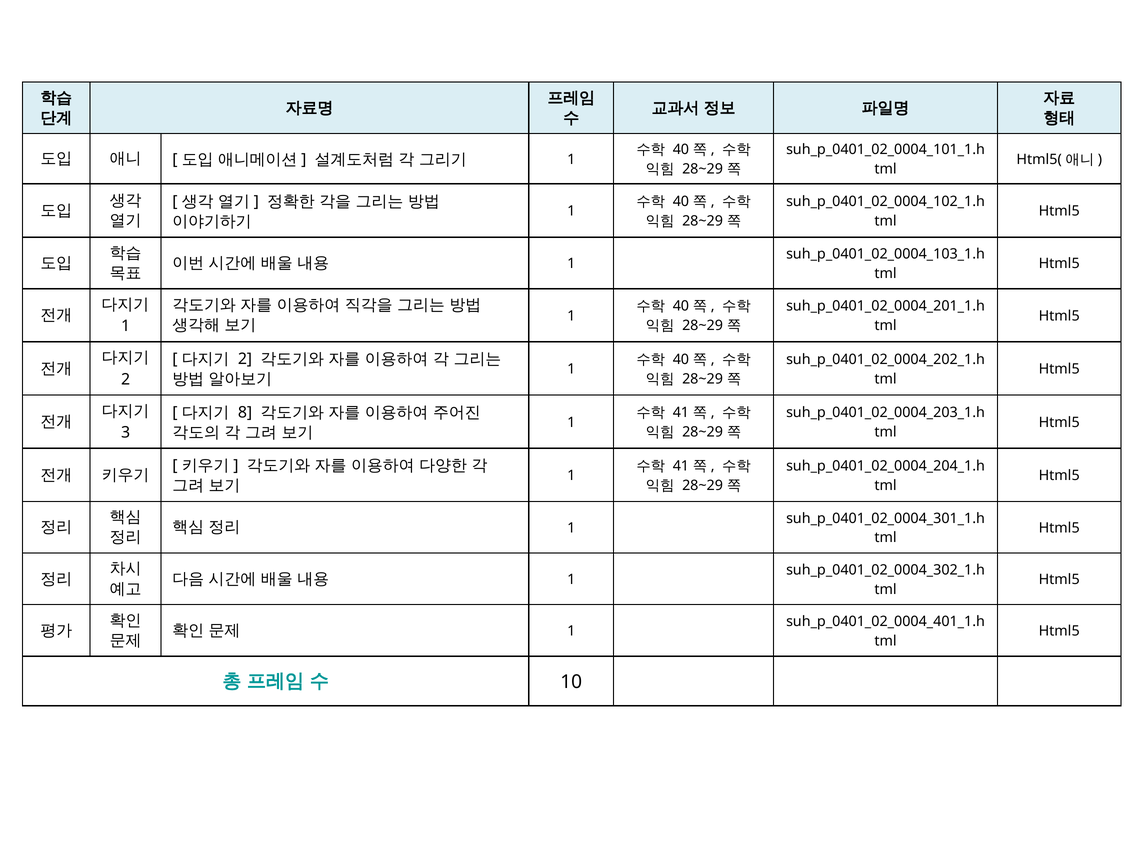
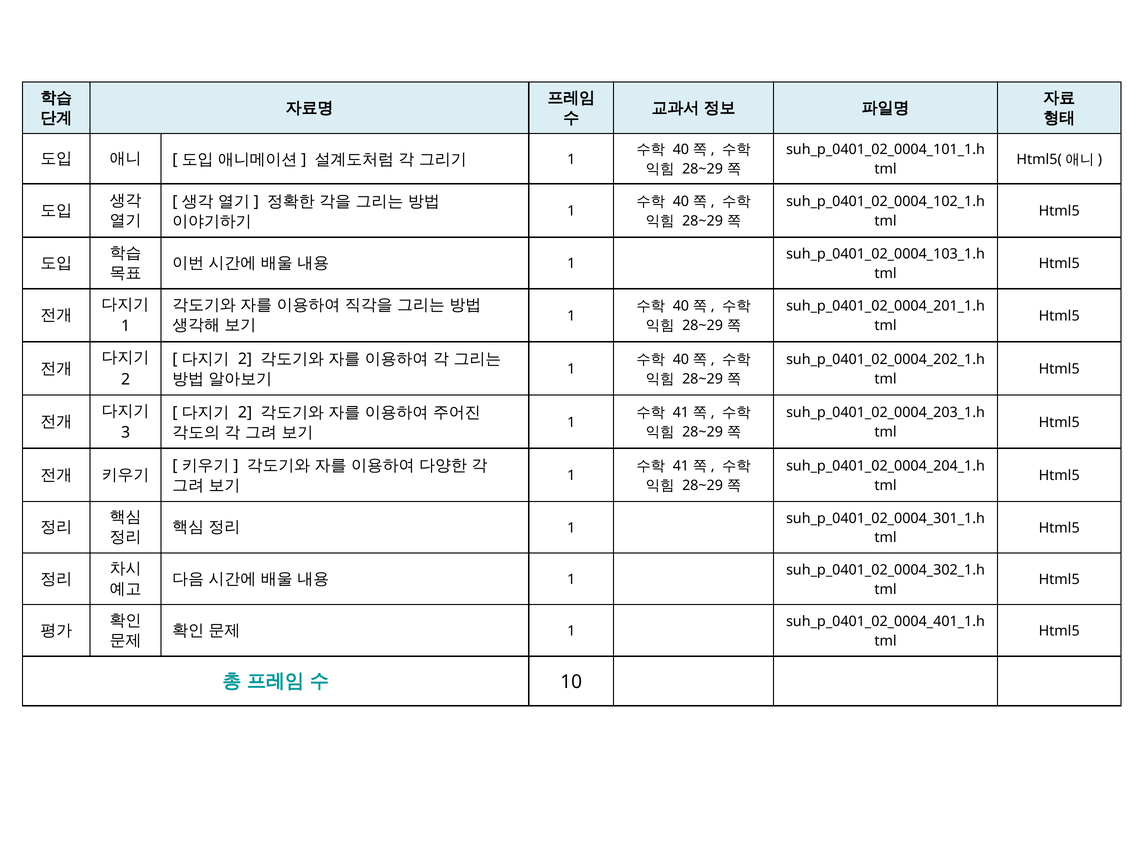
8: 8 -> 2 (245, 412)
